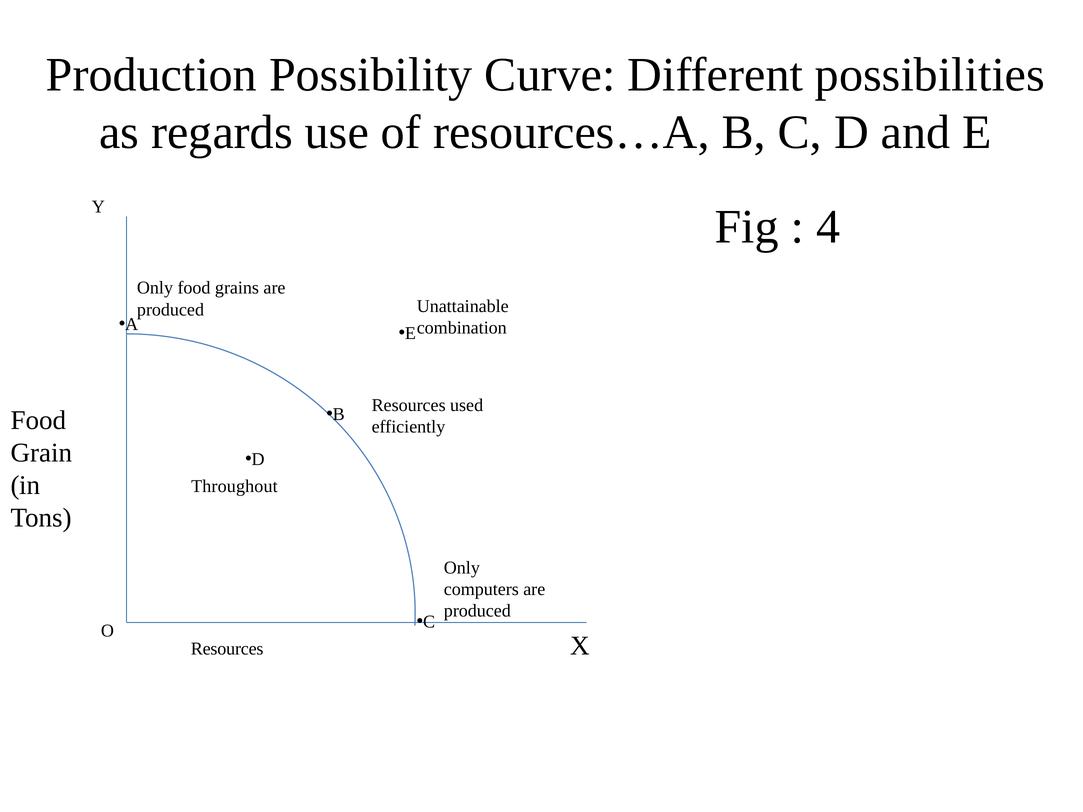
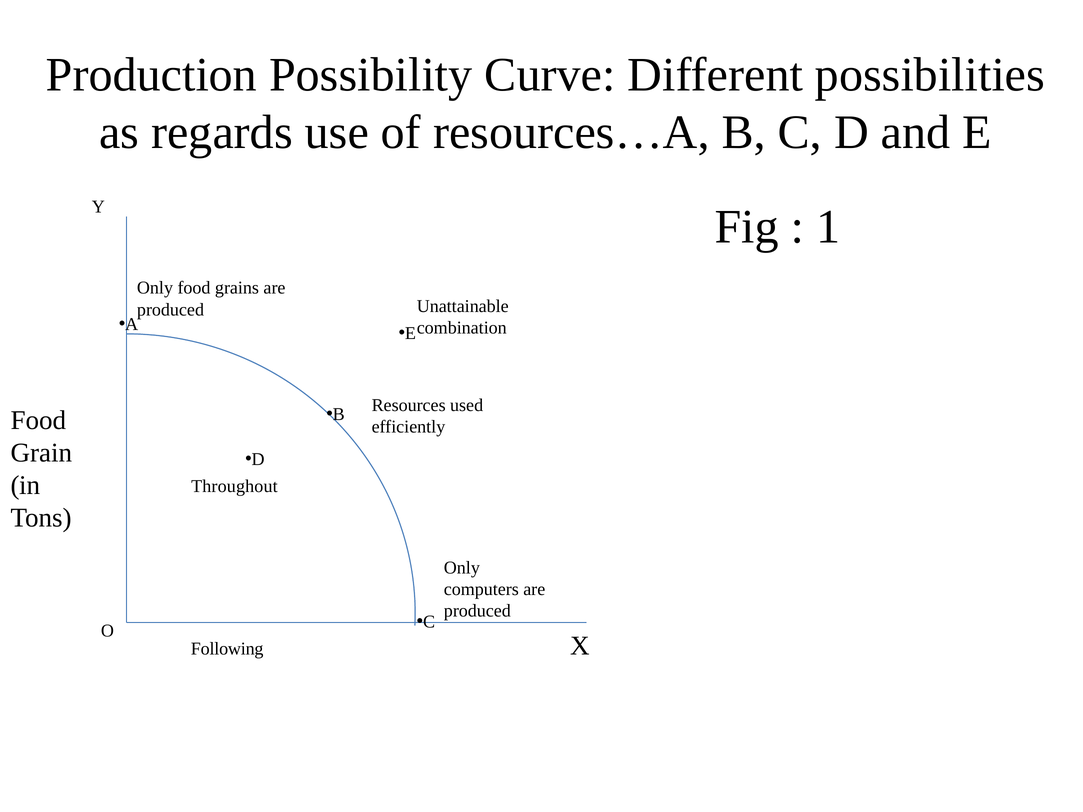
4: 4 -> 1 (828, 227)
Resources: Resources -> Following (227, 649)
